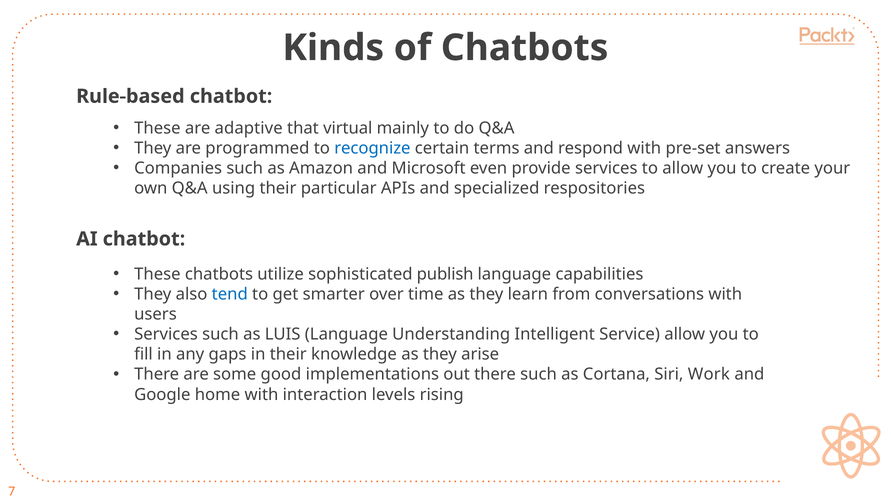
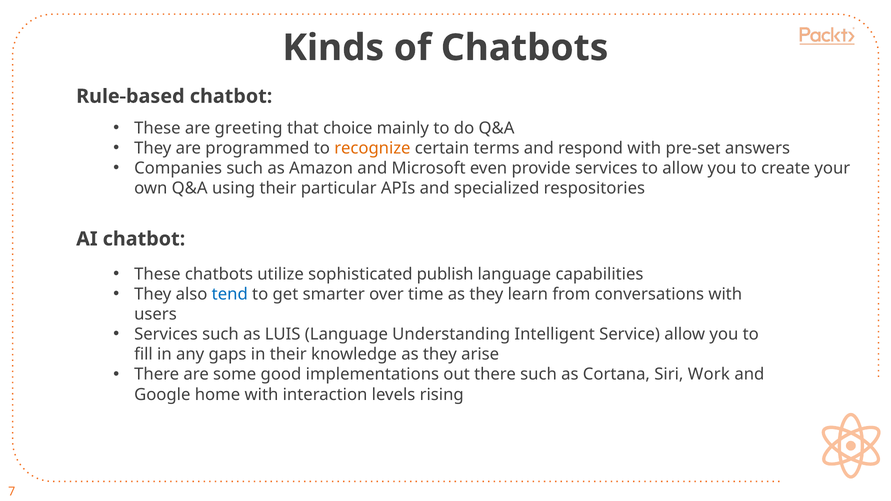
adaptive: adaptive -> greeting (249, 128)
virtual: virtual -> choice (348, 128)
recognize colour: blue -> orange (372, 148)
